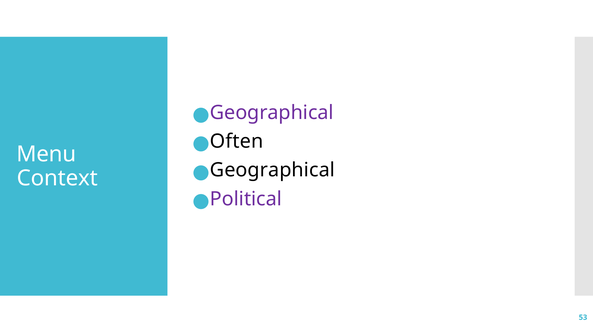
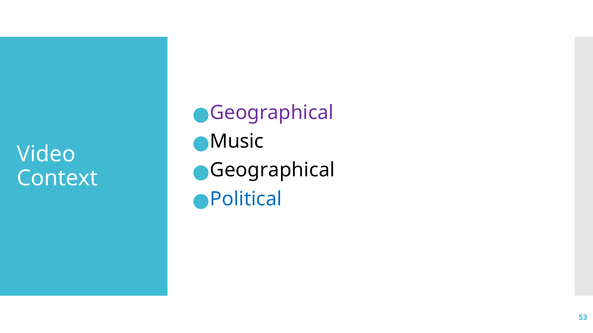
Often: Often -> Music (237, 142)
Menu: Menu -> Video (46, 154)
Political colour: purple -> blue (246, 199)
